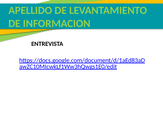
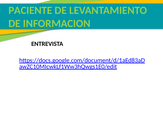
APELLIDO: APELLIDO -> PACIENTE (30, 10)
